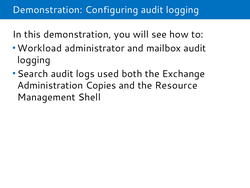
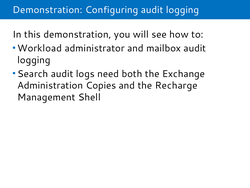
used: used -> need (108, 74)
Resource: Resource -> Recharge (176, 85)
